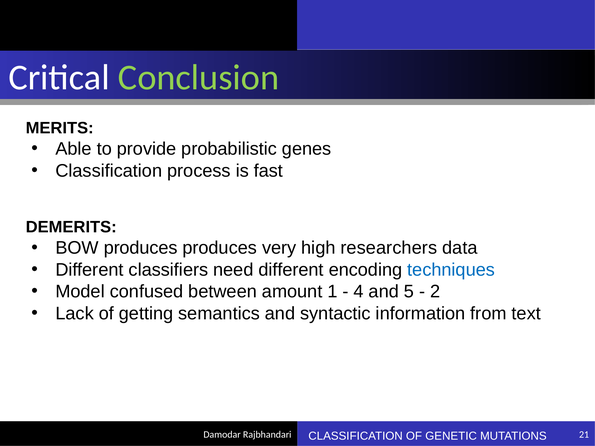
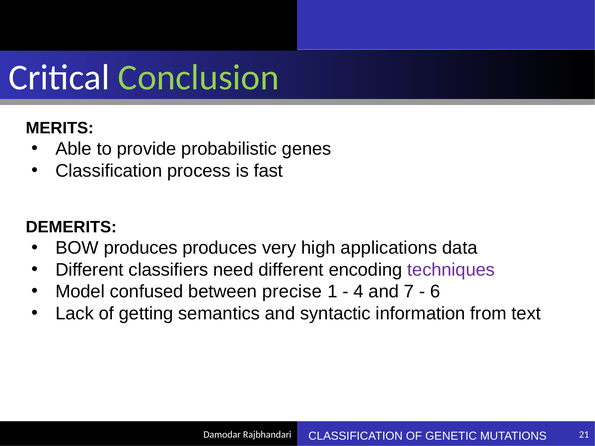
researchers: researchers -> applications (389, 248)
techniques colour: blue -> purple (451, 270)
amount: amount -> precise (292, 292)
5: 5 -> 7 (409, 292)
2: 2 -> 6 (435, 292)
